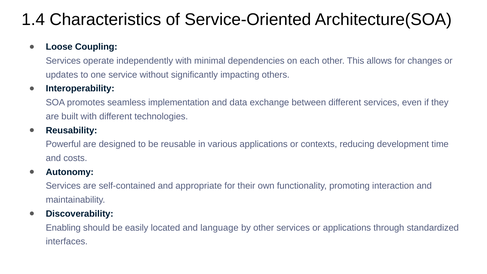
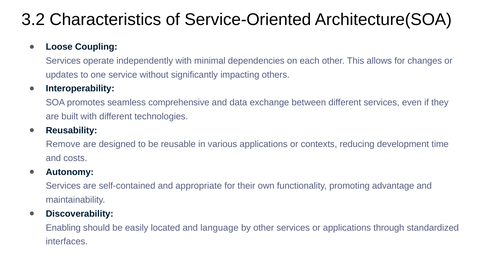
1.4: 1.4 -> 3.2 (33, 20)
implementation: implementation -> comprehensive (179, 103)
Powerful: Powerful -> Remove (63, 144)
interaction: interaction -> advantage (393, 186)
